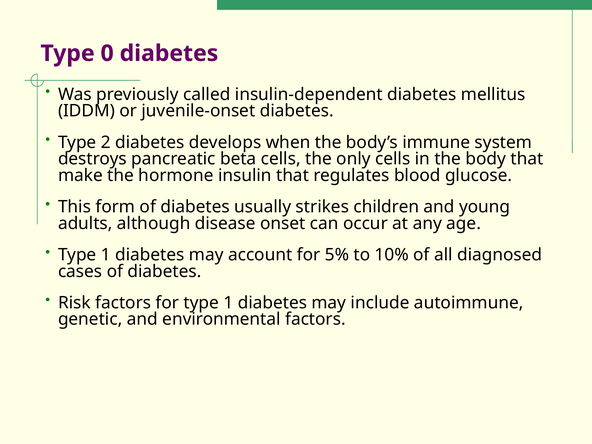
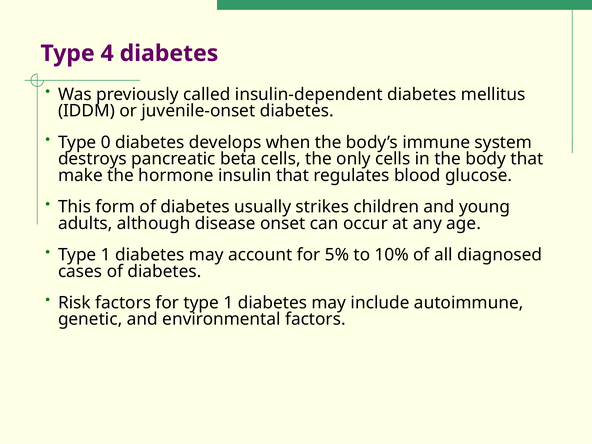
0: 0 -> 4 (107, 53)
2: 2 -> 0 (106, 142)
